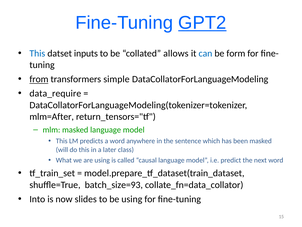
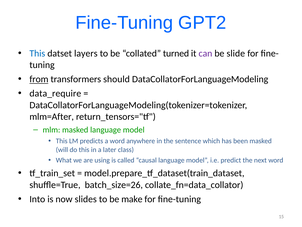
GPT2 underline: present -> none (202, 23)
inputs: inputs -> layers (86, 53)
allows: allows -> turned (176, 53)
can colour: blue -> purple (205, 53)
form: form -> slide (236, 53)
simple: simple -> should (116, 79)
batch_size=93: batch_size=93 -> batch_size=26 (114, 184)
be using: using -> make (132, 199)
